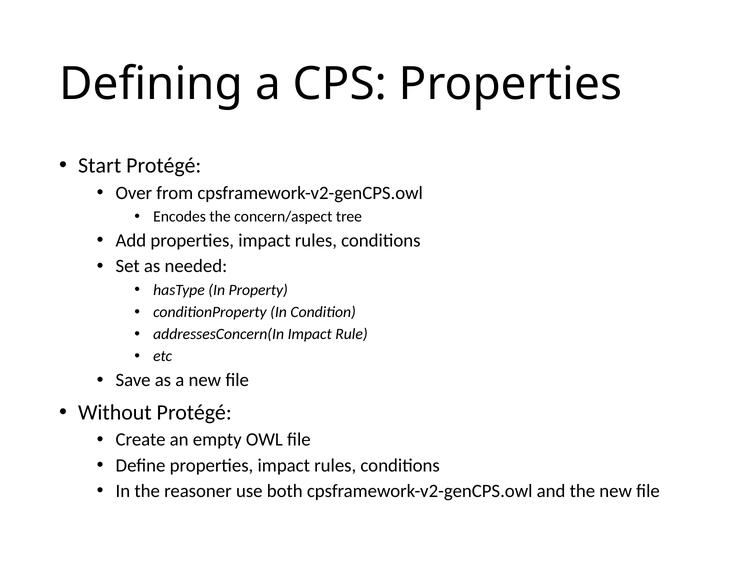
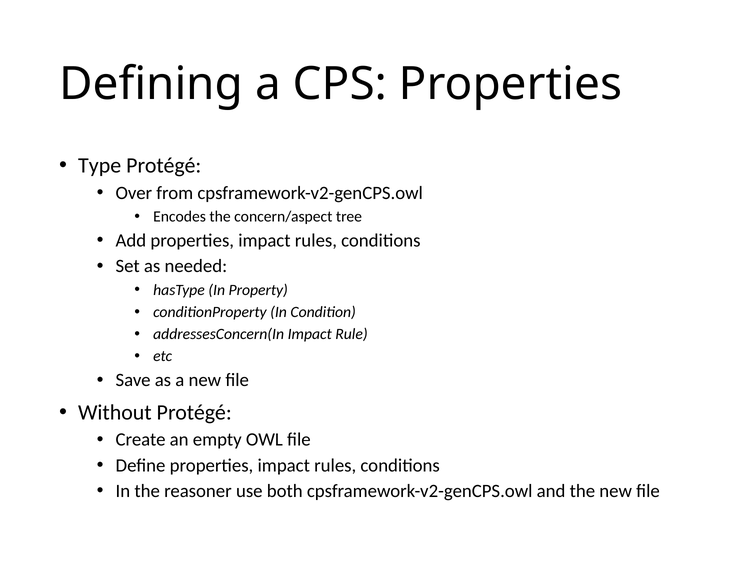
Start: Start -> Type (100, 166)
